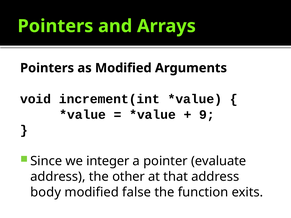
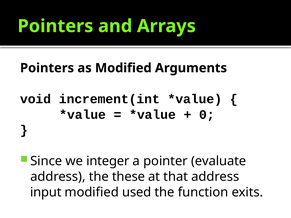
9: 9 -> 0 (207, 115)
other: other -> these (129, 177)
body: body -> input (46, 192)
false: false -> used (137, 192)
